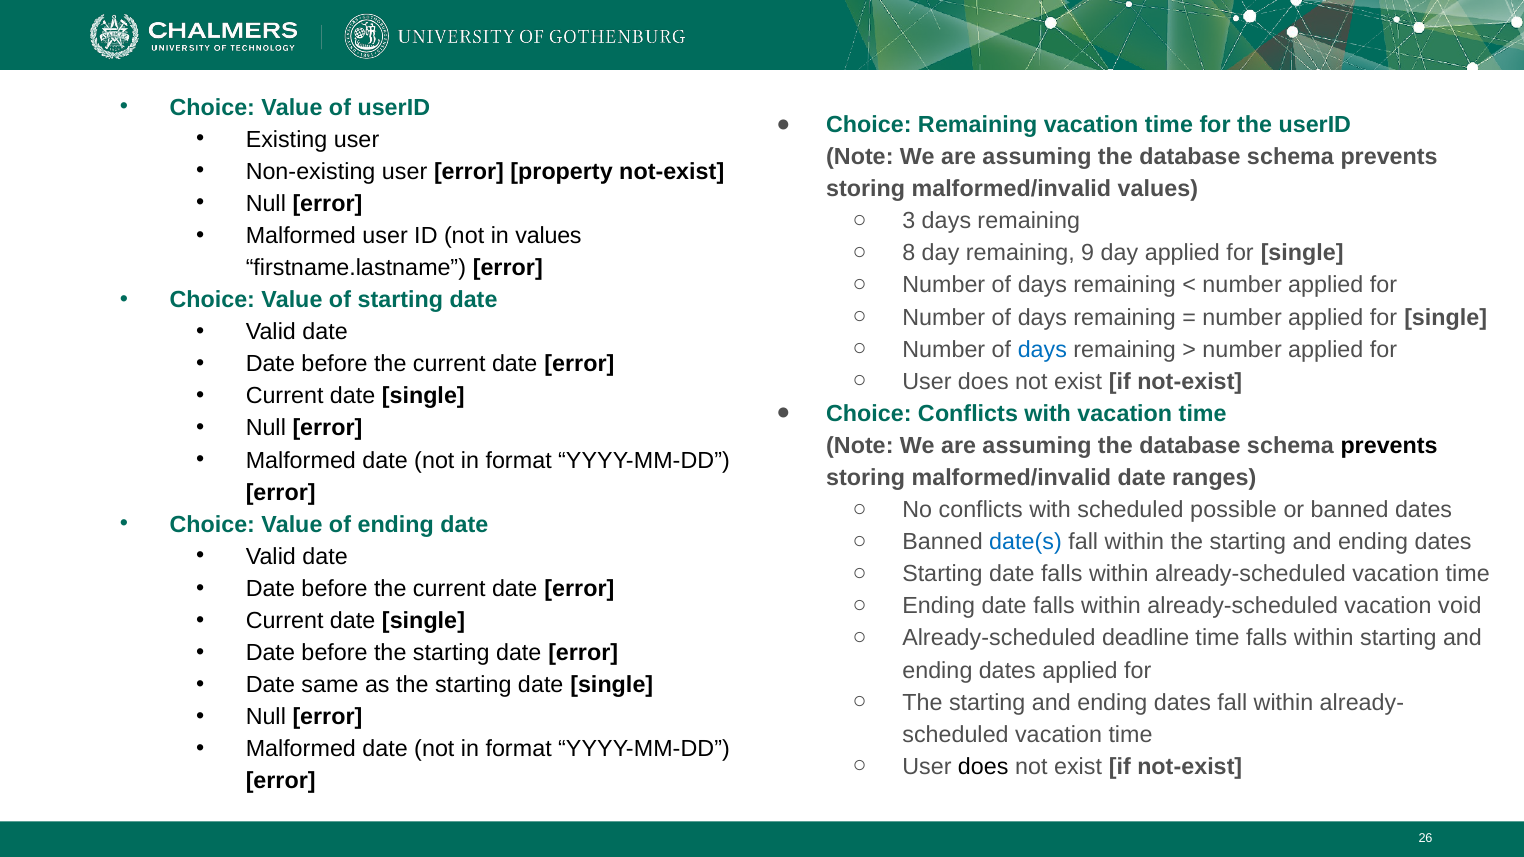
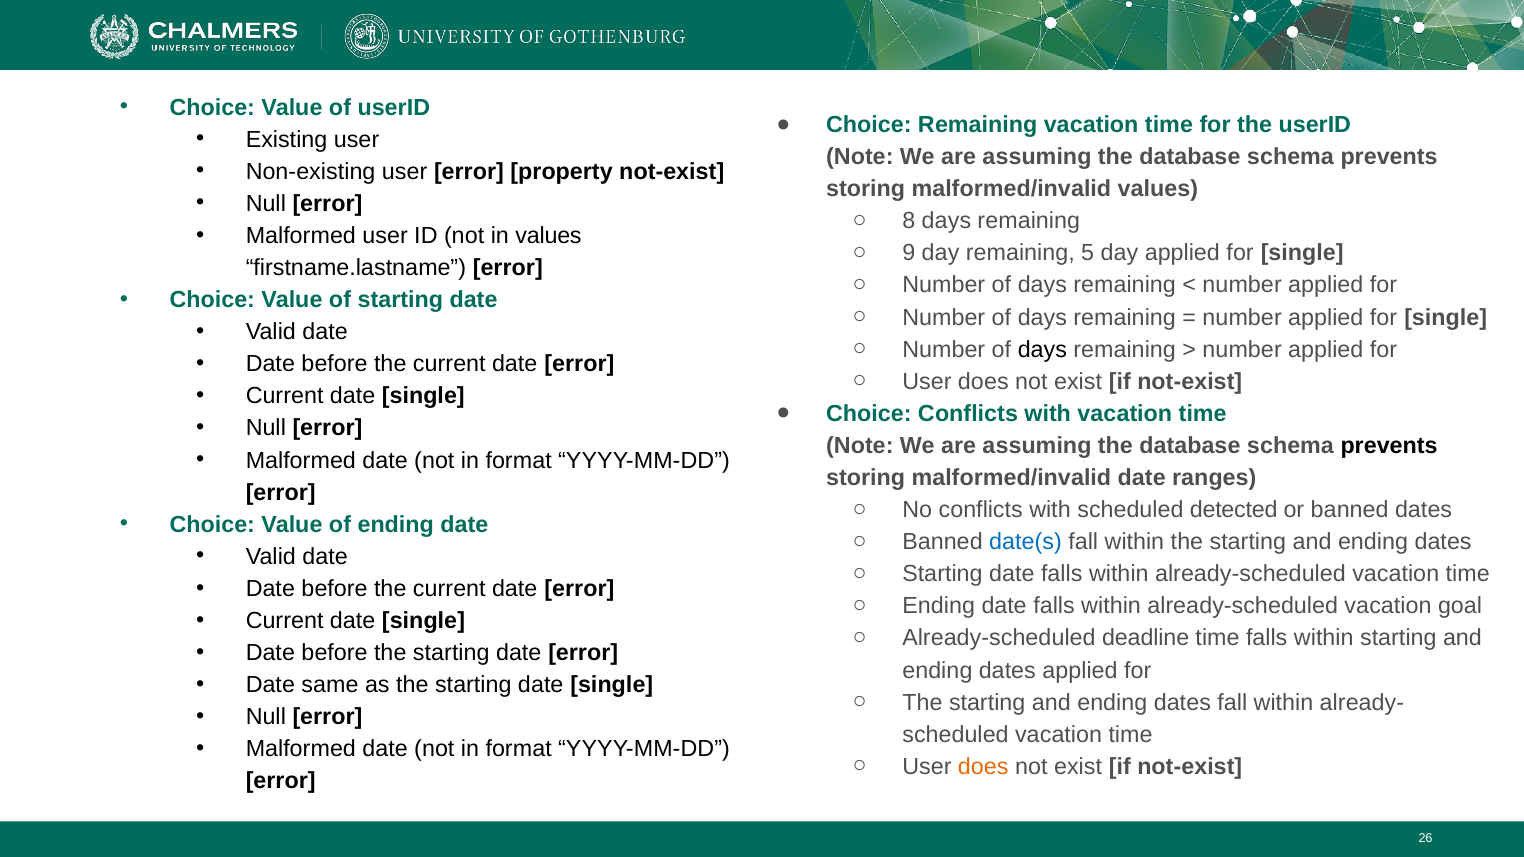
3: 3 -> 8 (909, 221)
8: 8 -> 9 (909, 253)
9: 9 -> 5 (1088, 253)
days colour: blue -> black (1042, 350)
possible: possible -> detected (1234, 510)
void: void -> goal (1460, 606)
does colour: black -> orange (983, 767)
